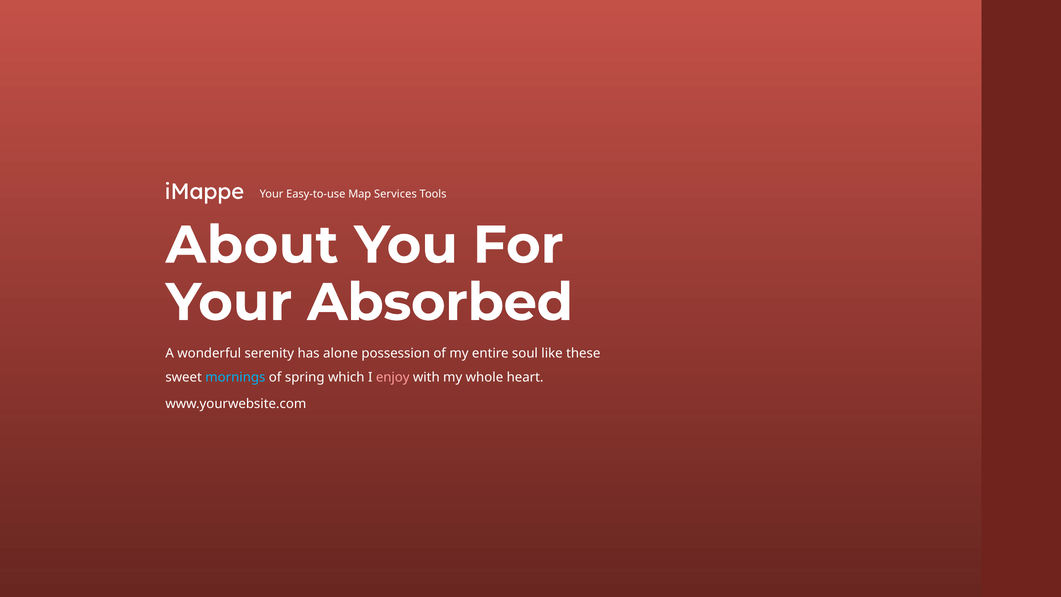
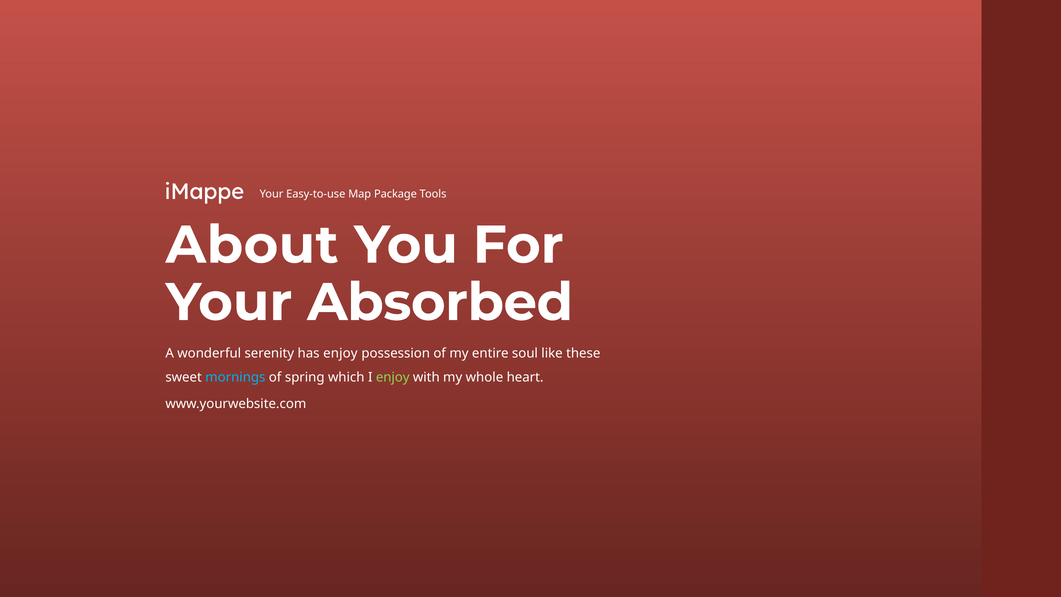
Services: Services -> Package (395, 194)
has alone: alone -> enjoy (340, 353)
enjoy colour: pink -> light green (393, 377)
